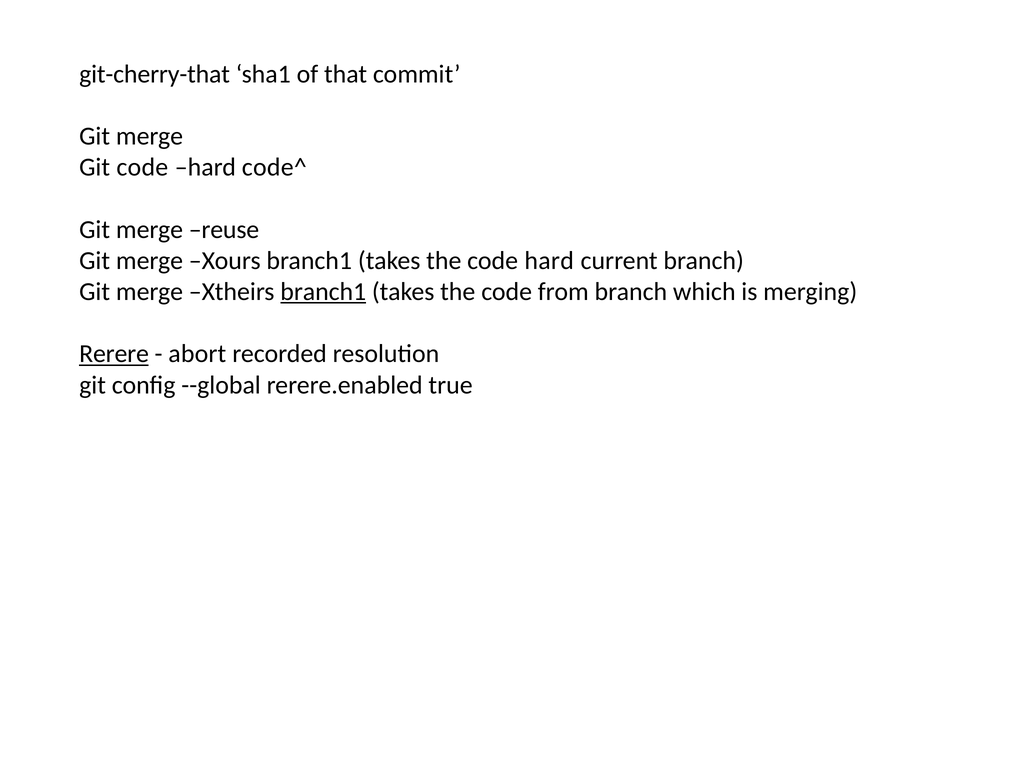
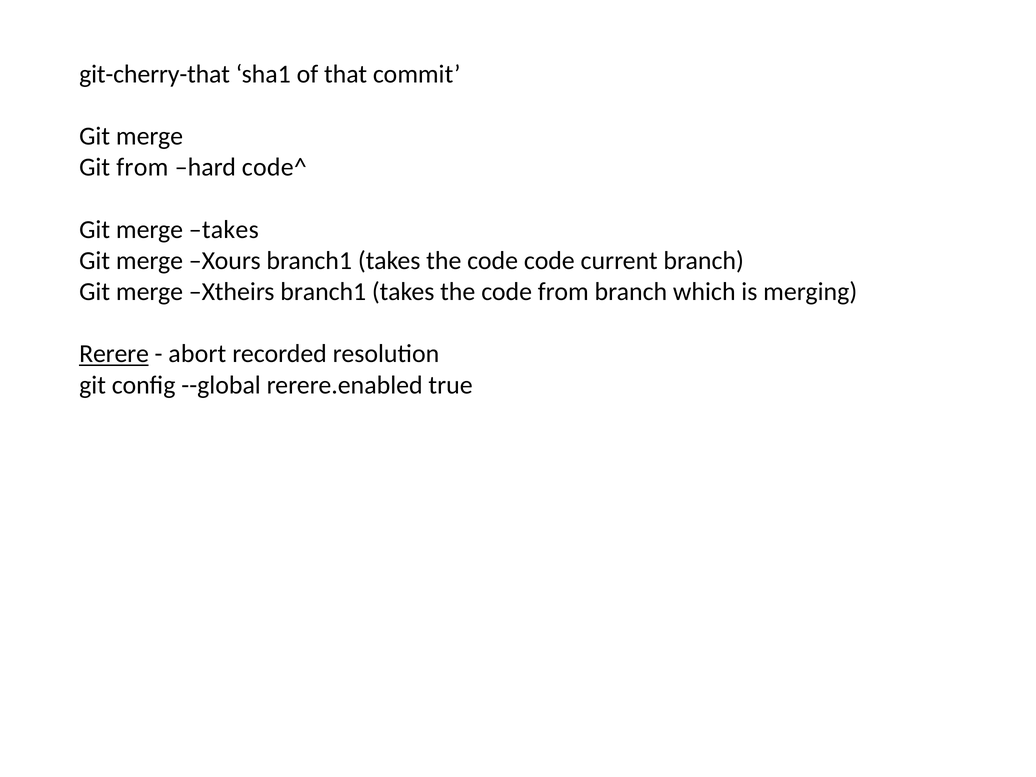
Git code: code -> from (142, 167)
merge reuse: reuse -> takes (224, 230)
the code hard: hard -> code (549, 261)
branch1 underline: present -> none (323, 292)
